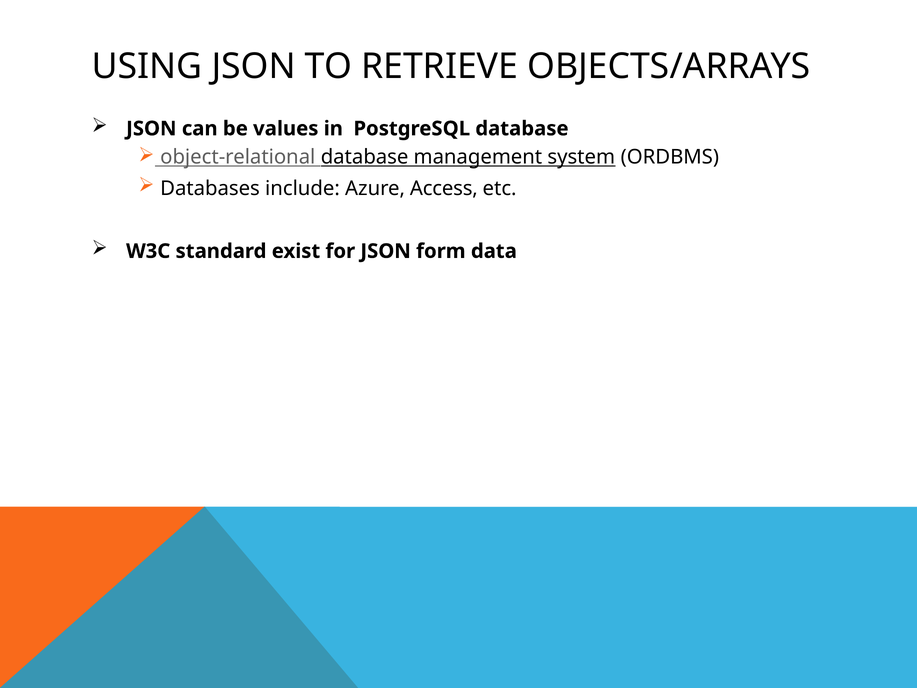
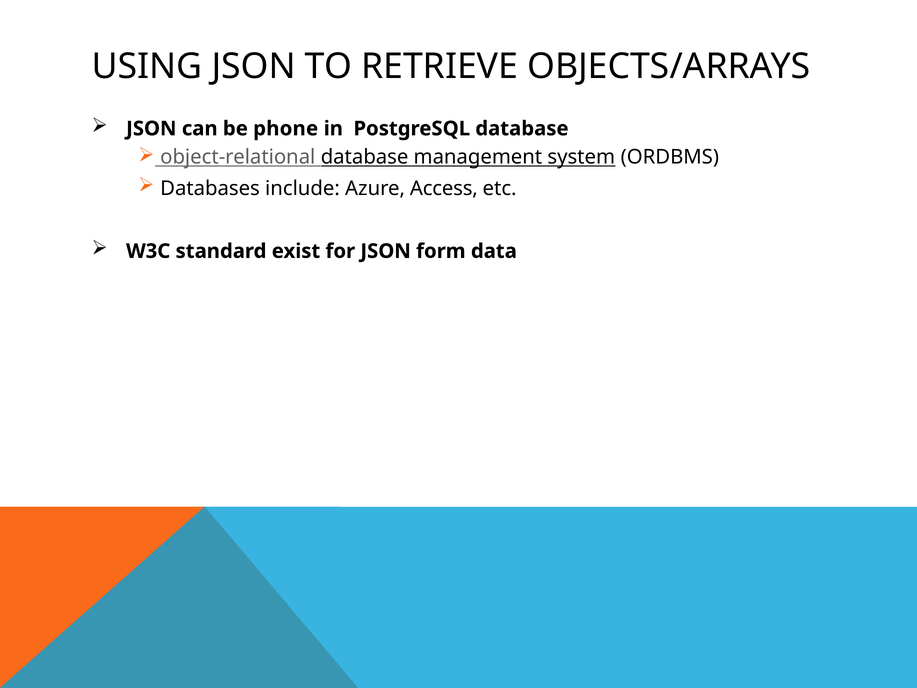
values: values -> phone (286, 129)
